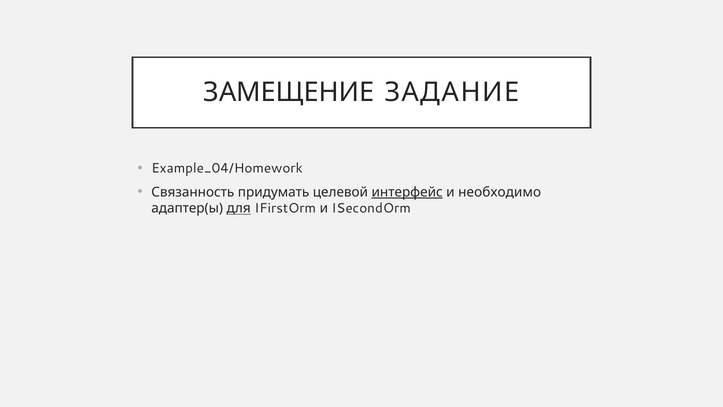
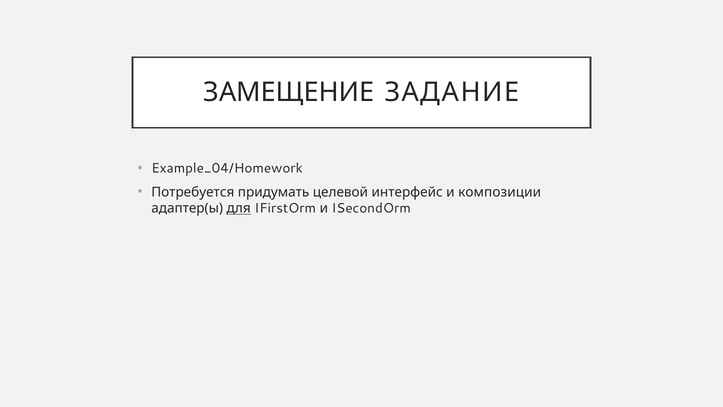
Связанность: Связанность -> Потребуется (193, 192)
интерфейс underline: present -> none (407, 192)
необходимо: необходимо -> композиции (500, 192)
